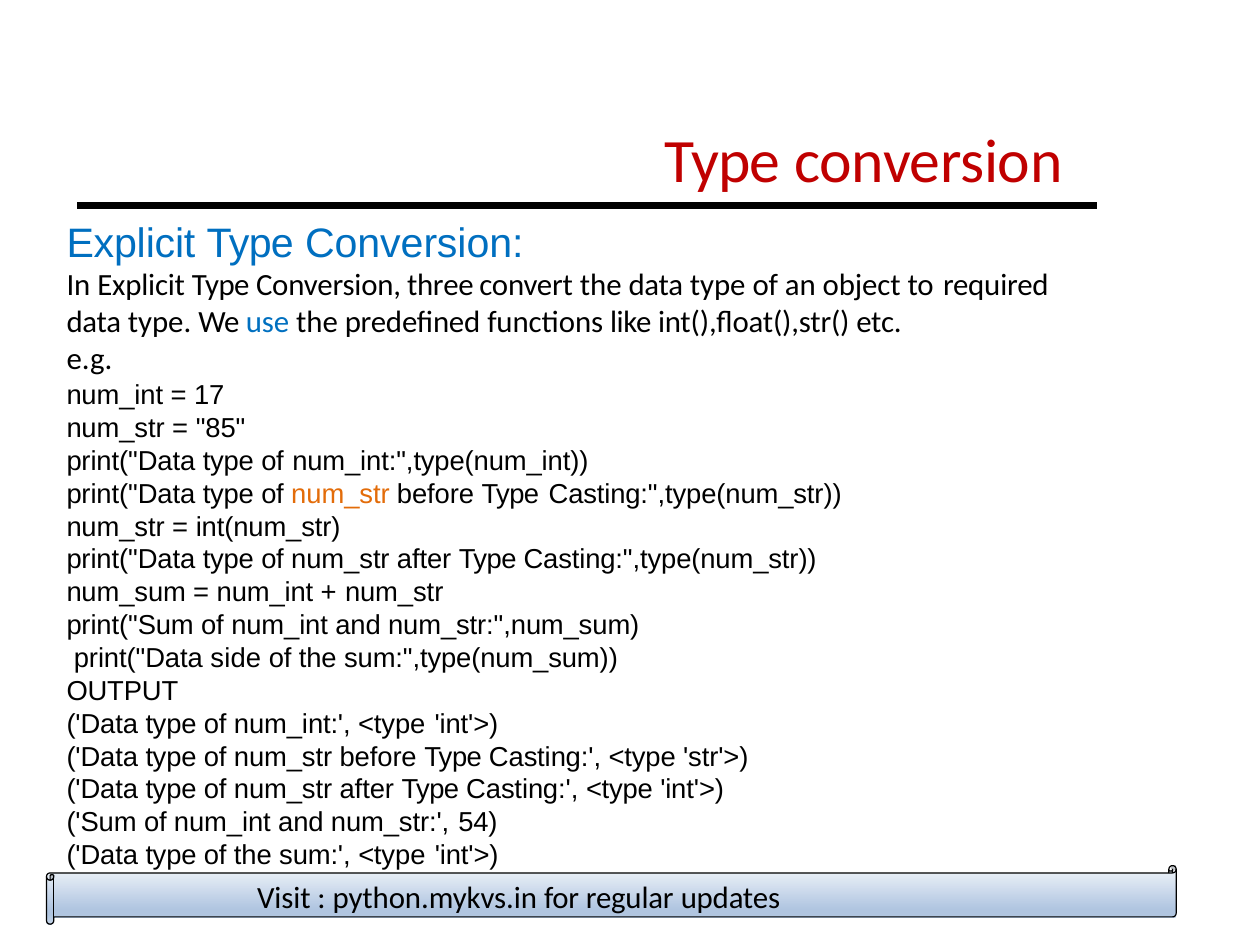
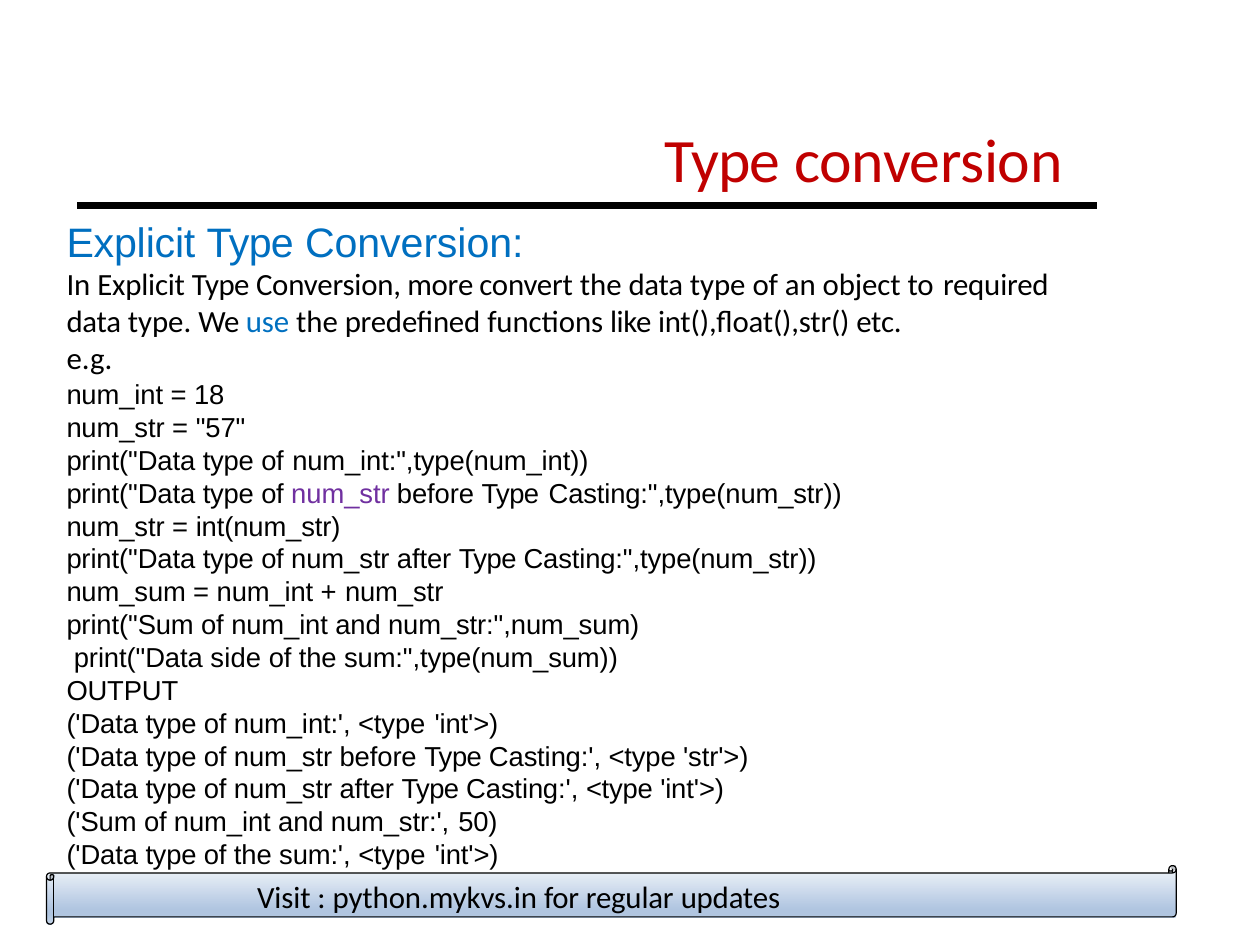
three: three -> more (440, 285)
17: 17 -> 18 (209, 396)
85: 85 -> 57 (221, 428)
num_str colour: orange -> purple (340, 494)
54: 54 -> 50 (478, 823)
